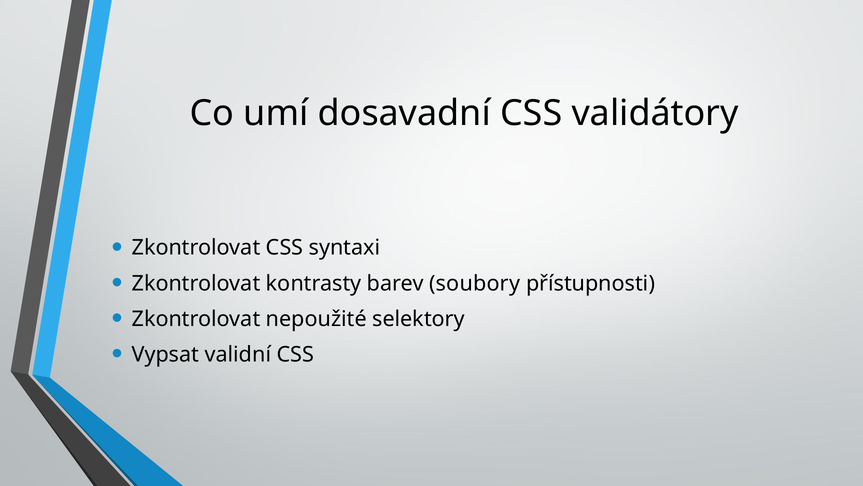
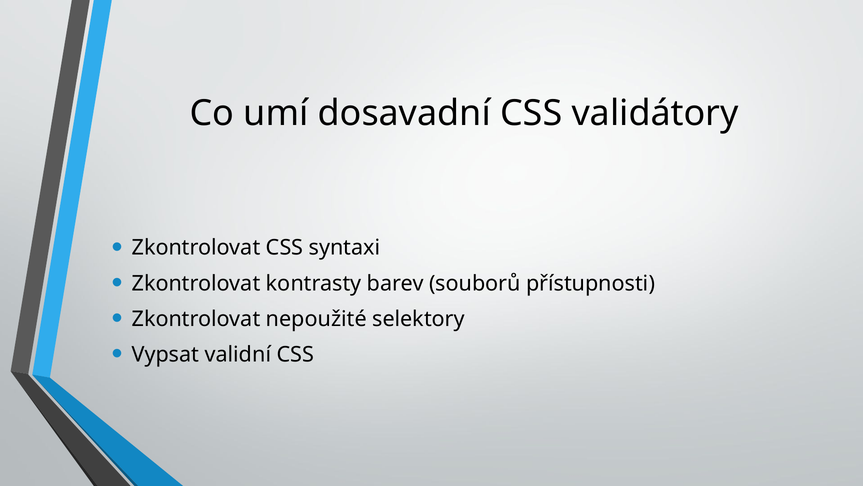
soubory: soubory -> souborů (475, 283)
